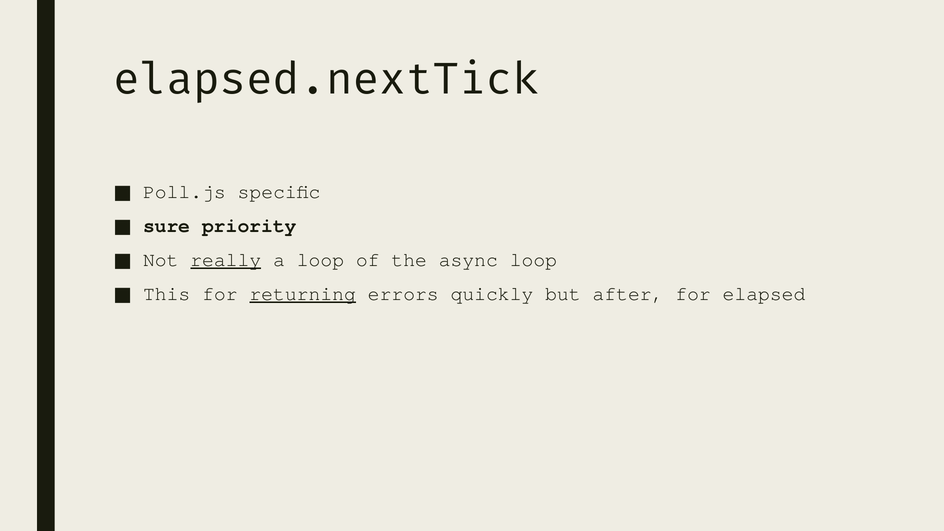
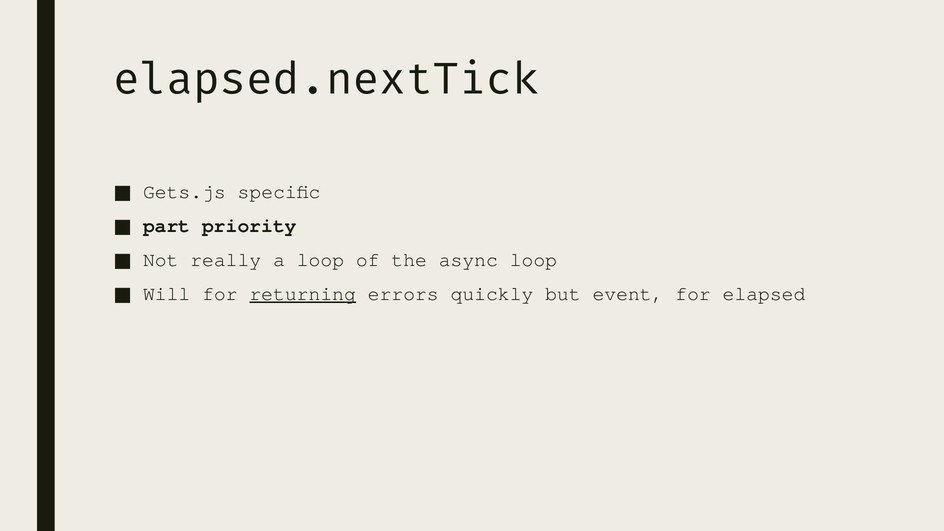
Poll.js: Poll.js -> Gets.js (184, 192)
sure: sure -> part (167, 226)
really underline: present -> none (226, 260)
This: This -> Will (167, 294)
after: after -> event (628, 294)
